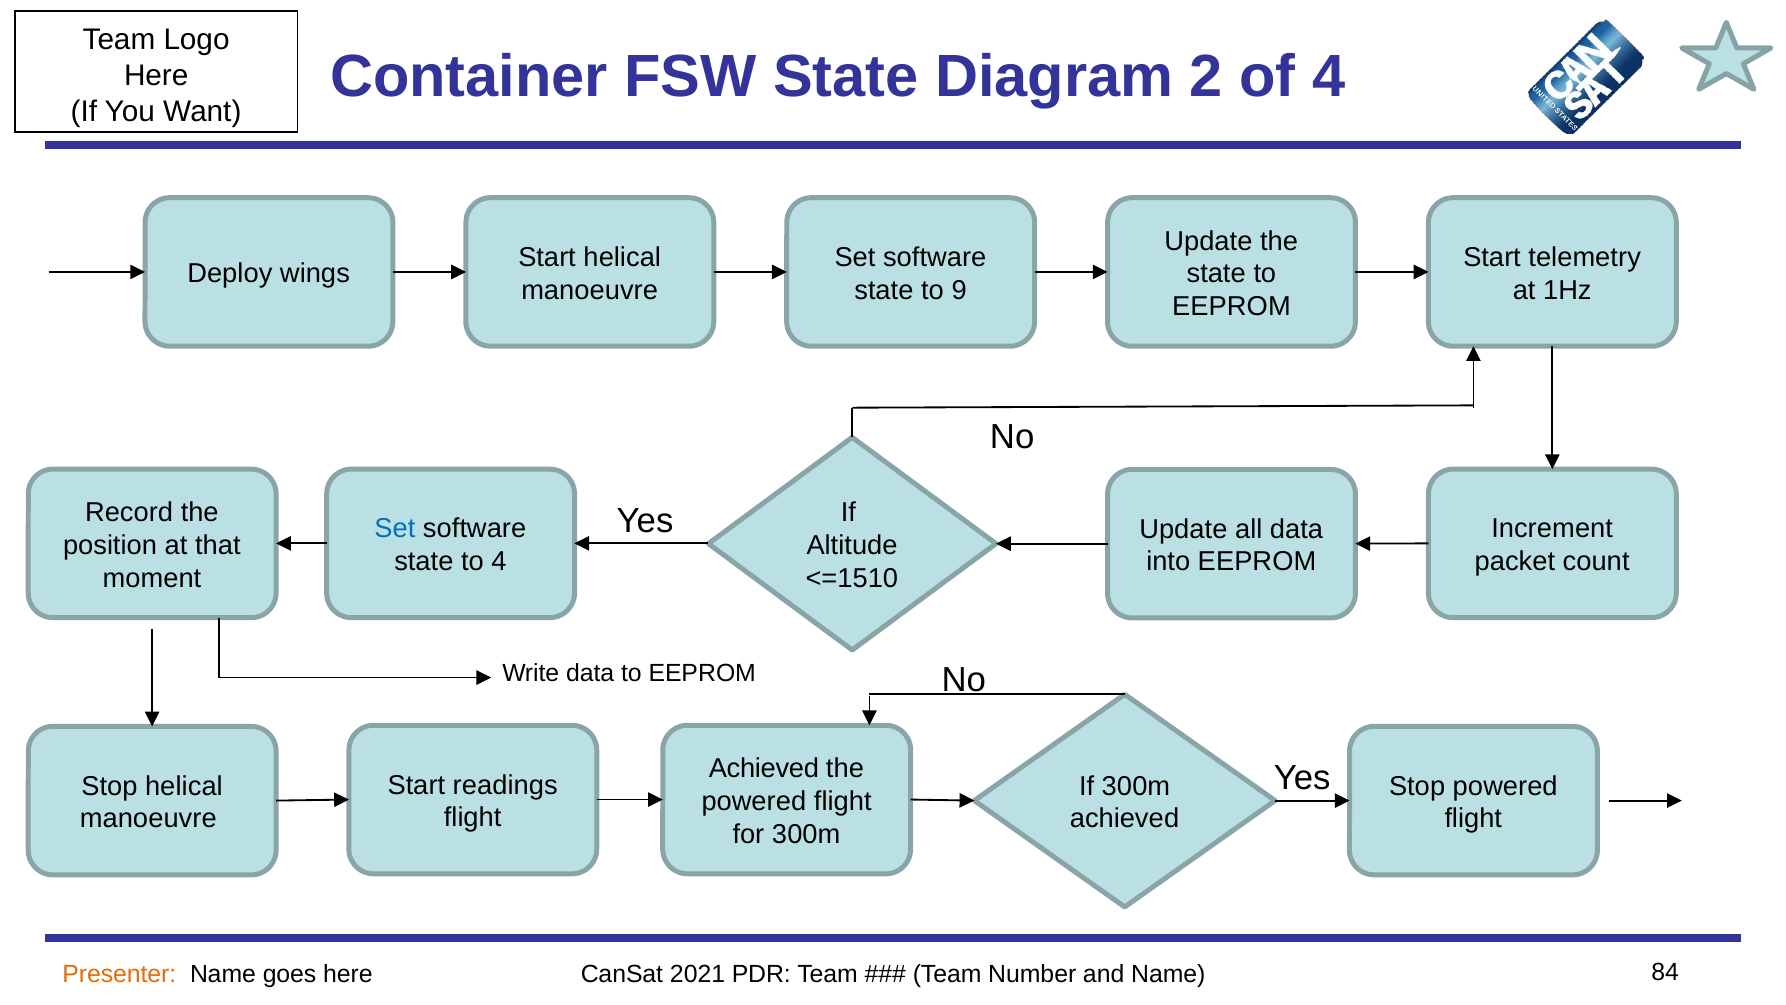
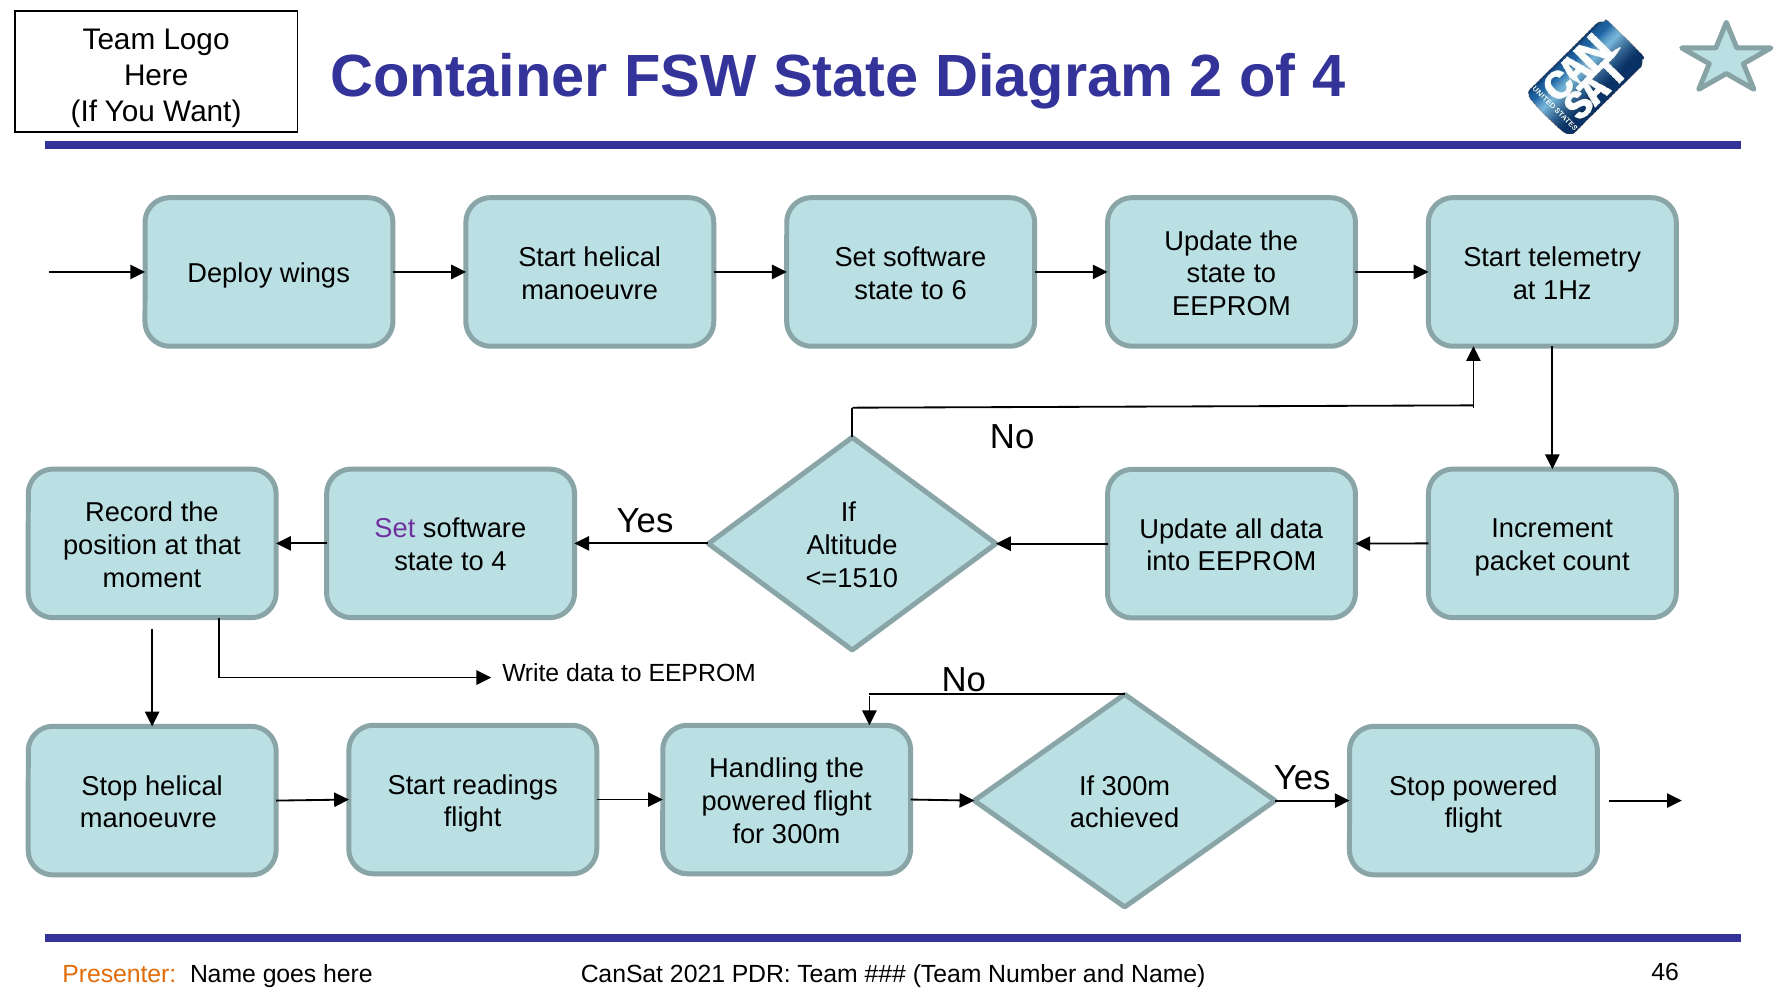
9: 9 -> 6 (959, 290)
Set colour: blue -> purple (395, 529)
Achieved: Achieved -> Handling (764, 768)
84: 84 -> 46 (1665, 972)
